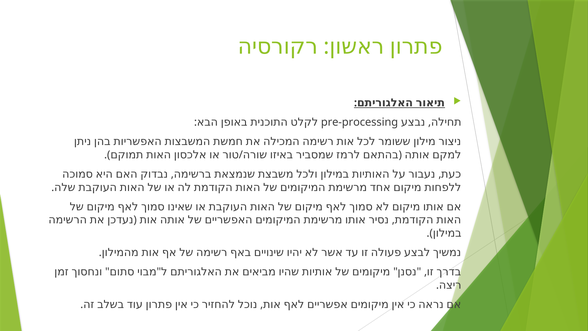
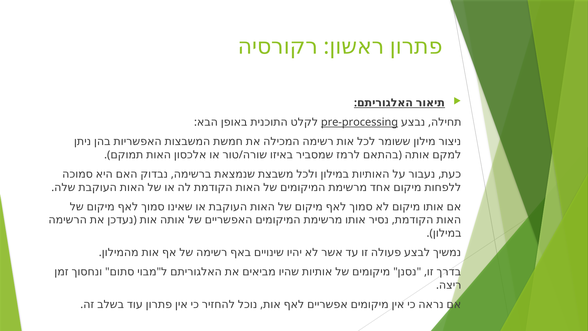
pre-processing underline: none -> present (360, 122)
